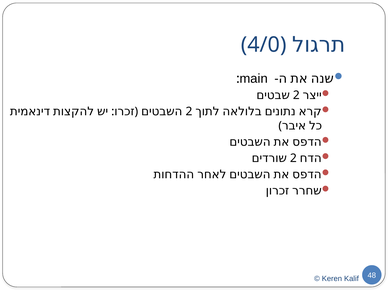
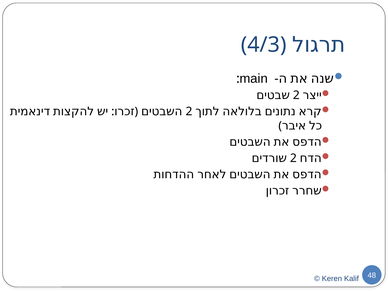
4/0: 4/0 -> 4/3 (264, 45)
